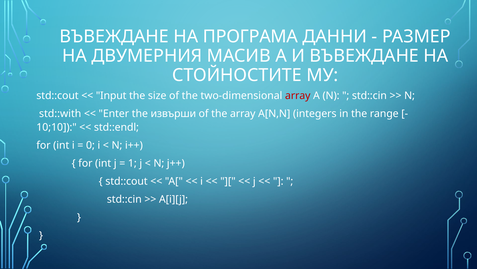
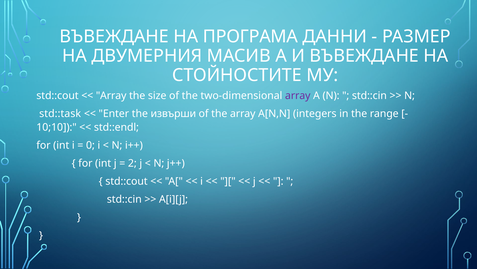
Input: Input -> Array (111, 95)
array colour: red -> purple (298, 95)
std::with: std::with -> std::task (60, 113)
1: 1 -> 2 (132, 163)
